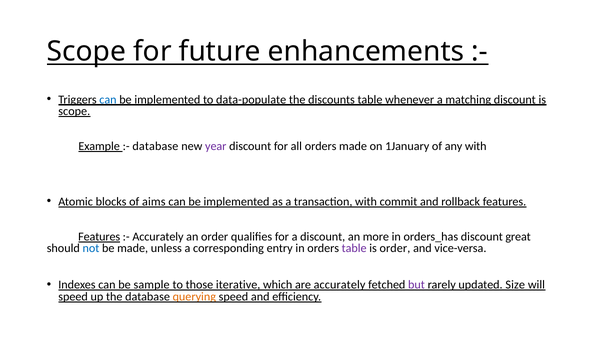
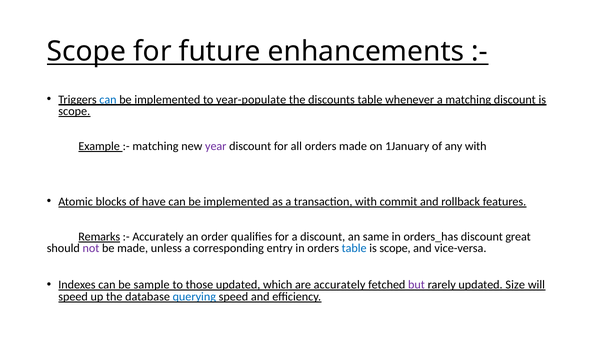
data-populate: data-populate -> year-populate (251, 100)
database: database -> matching (155, 147)
aims: aims -> have (154, 202)
Features: Features -> Remarks (99, 237)
more: more -> same (376, 237)
not colour: blue -> purple (91, 249)
table colour: purple -> blue (354, 249)
order: order -> scope (395, 249)
those iterative: iterative -> updated (238, 285)
querying colour: orange -> blue (194, 297)
